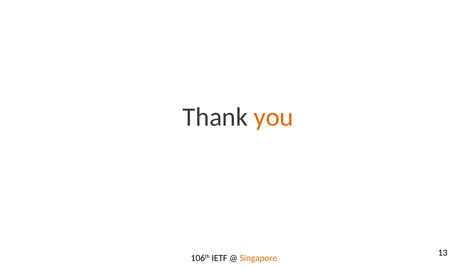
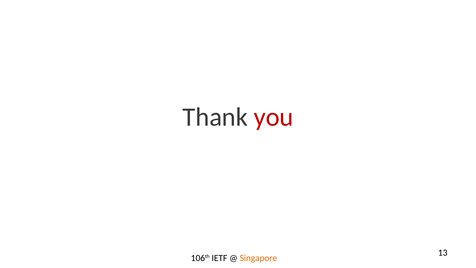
you colour: orange -> red (274, 117)
